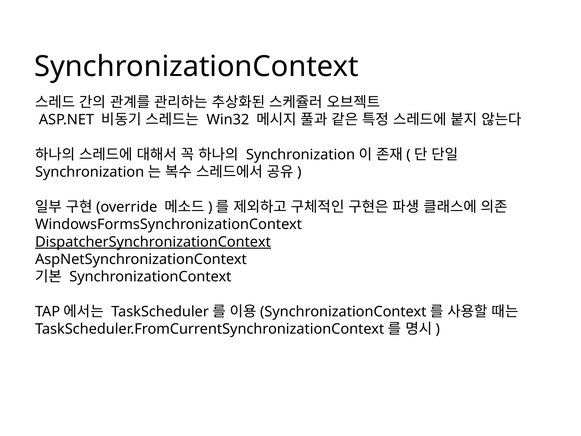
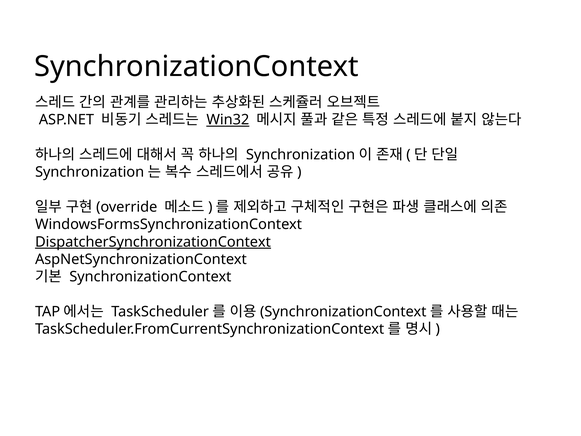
Win32 underline: none -> present (228, 120)
